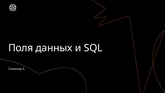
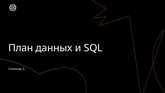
Поля: Поля -> План (21, 48)
